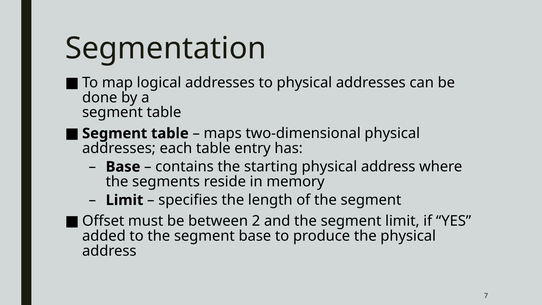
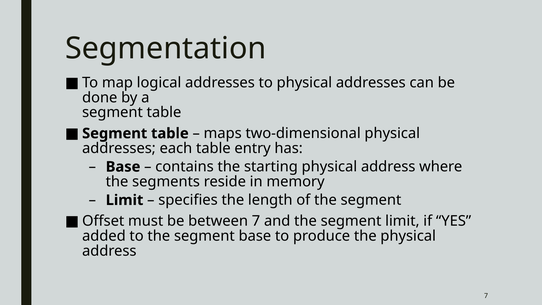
between 2: 2 -> 7 (256, 221)
